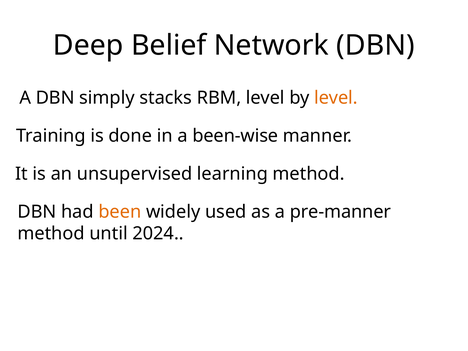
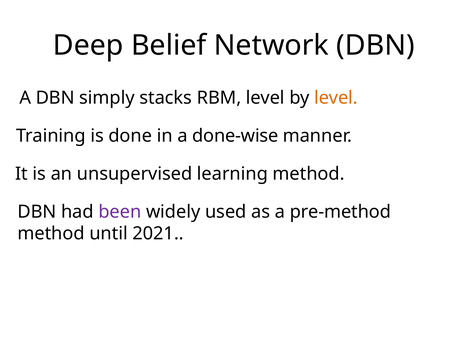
been-wise: been-wise -> done-wise (235, 136)
been colour: orange -> purple (120, 212)
pre-manner: pre-manner -> pre-method (340, 212)
2024: 2024 -> 2021 (158, 234)
